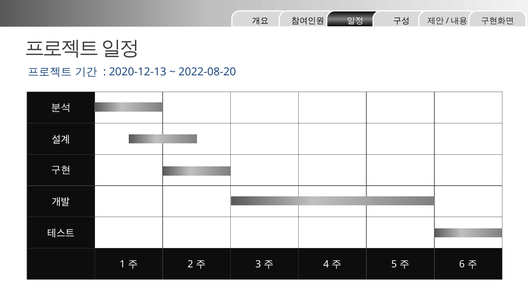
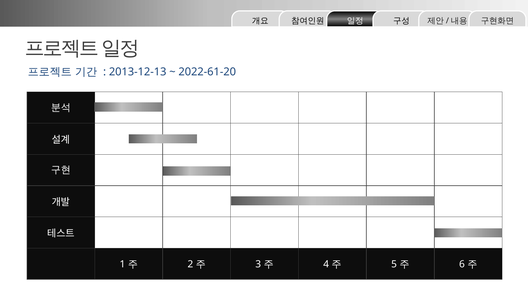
2020-12-13: 2020-12-13 -> 2013-12-13 (138, 72)
2022-08-20: 2022-08-20 -> 2022-61-20 (207, 72)
